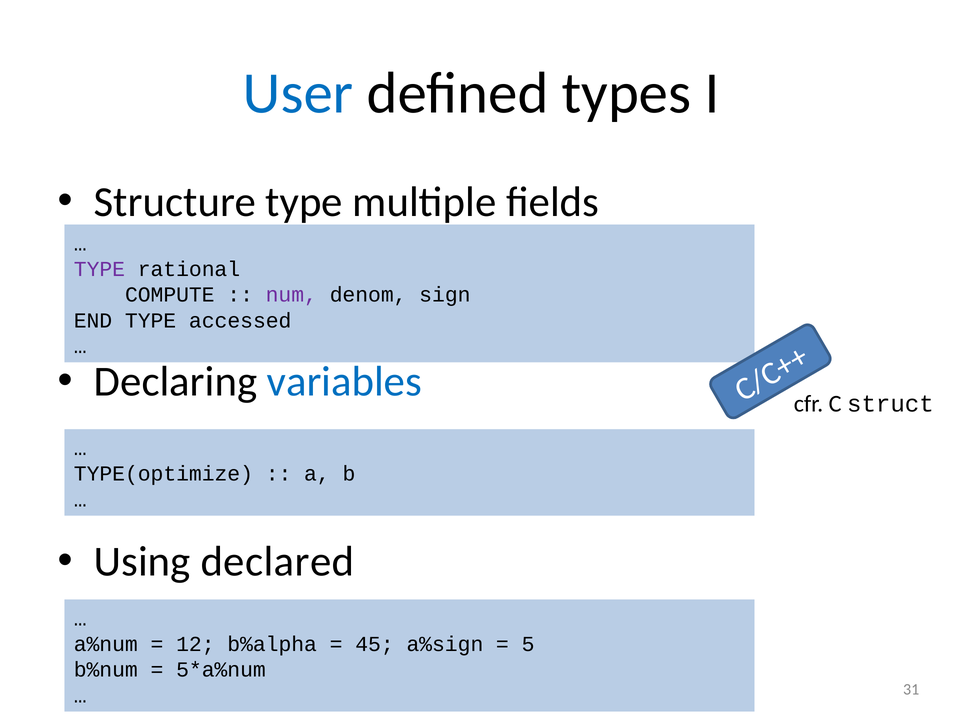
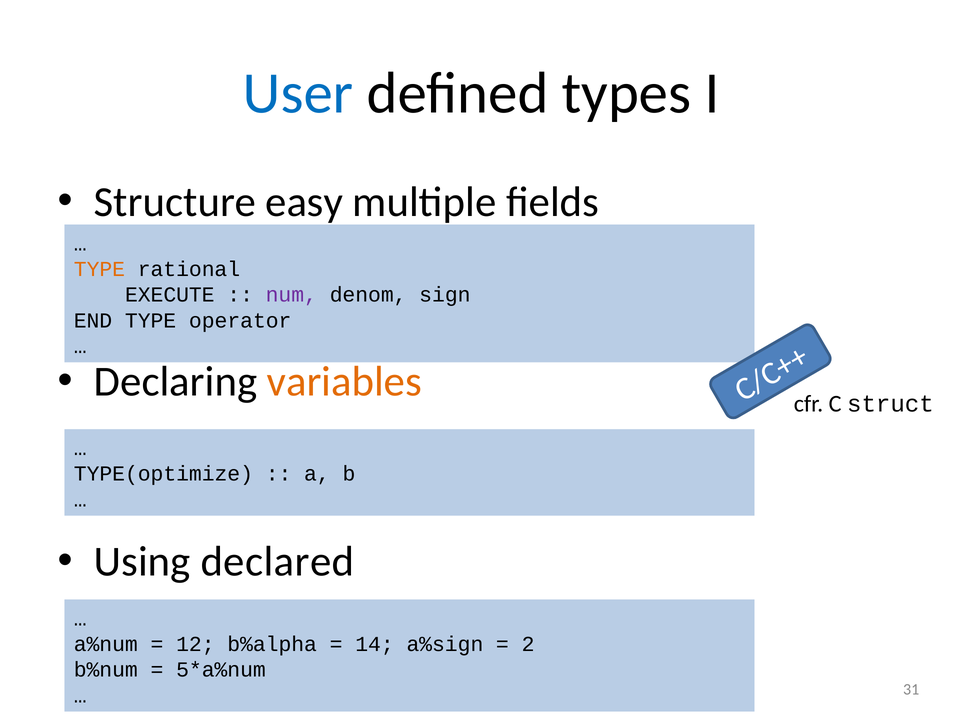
Structure type: type -> easy (304, 202)
TYPE colour: purple -> orange (99, 269)
COMPUTE: COMPUTE -> EXECUTE (170, 295)
accessed: accessed -> operator (240, 321)
variables colour: blue -> orange (344, 382)
45: 45 -> 14 (374, 644)
5: 5 -> 2 (528, 644)
